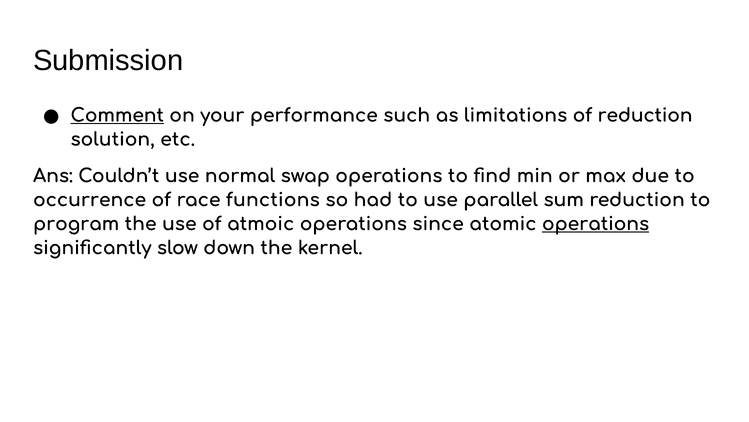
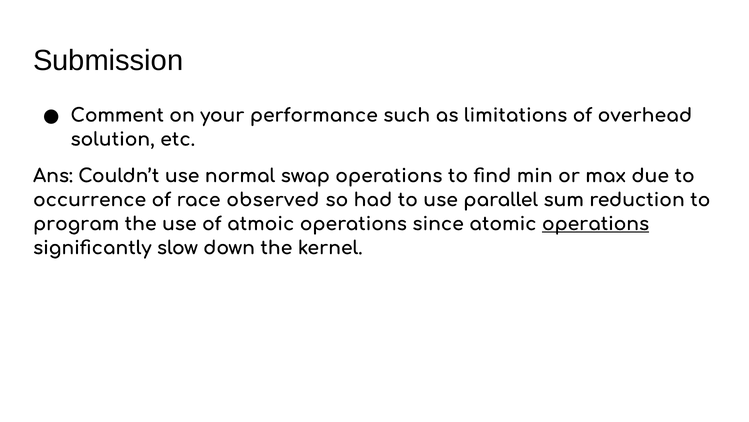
Comment underline: present -> none (117, 115)
of reduction: reduction -> overhead (645, 115)
functions: functions -> observed (273, 200)
